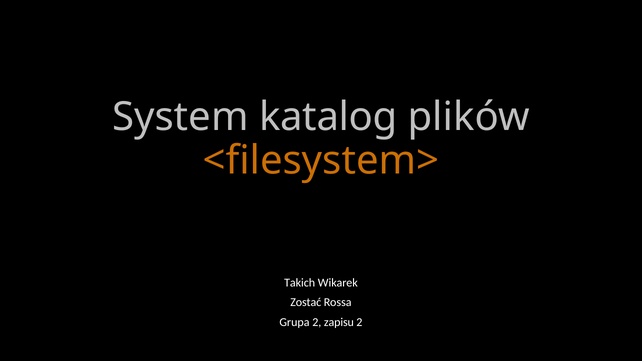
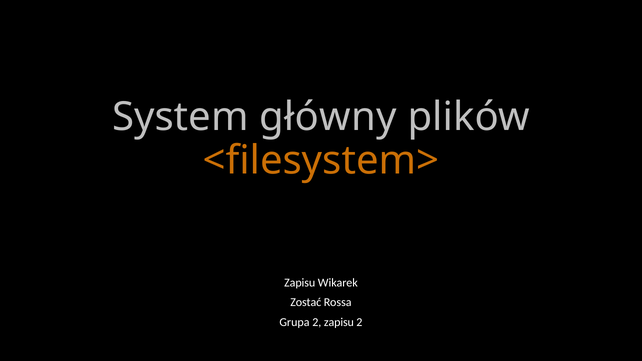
katalog: katalog -> główny (328, 117)
Takich: Takich -> Zapisu (300, 283)
